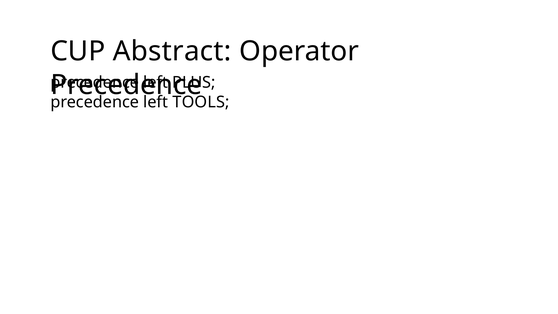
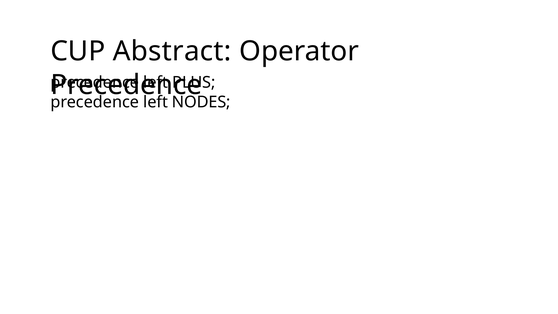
TOOLS: TOOLS -> NODES (201, 102)
